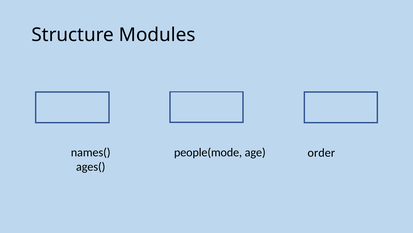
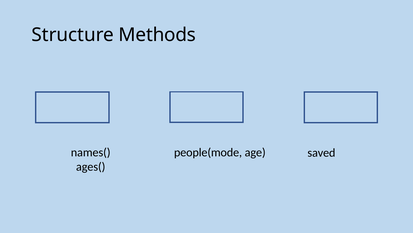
Modules: Modules -> Methods (157, 35)
order: order -> saved (321, 152)
